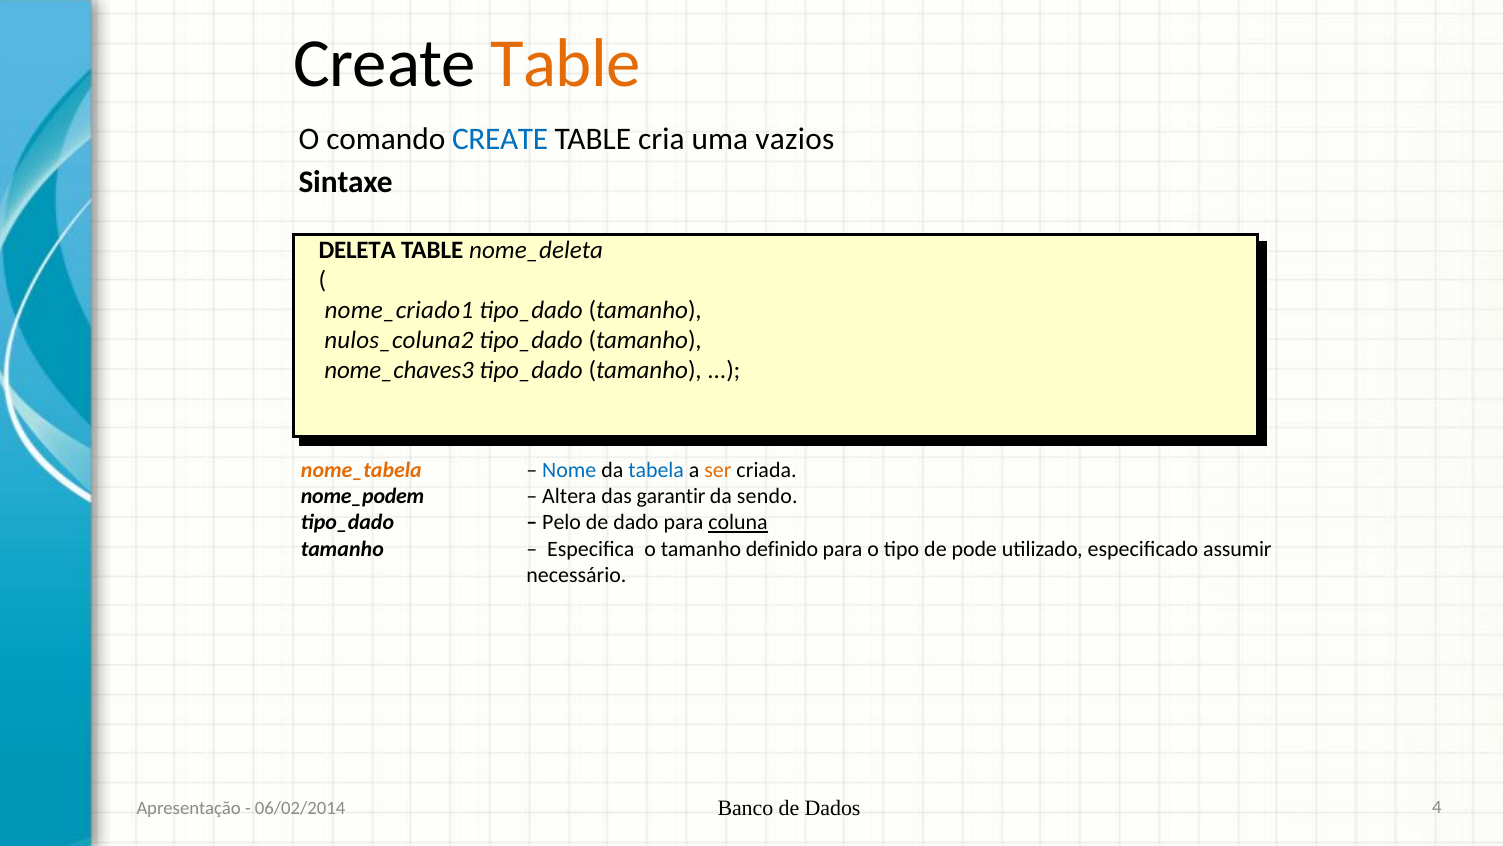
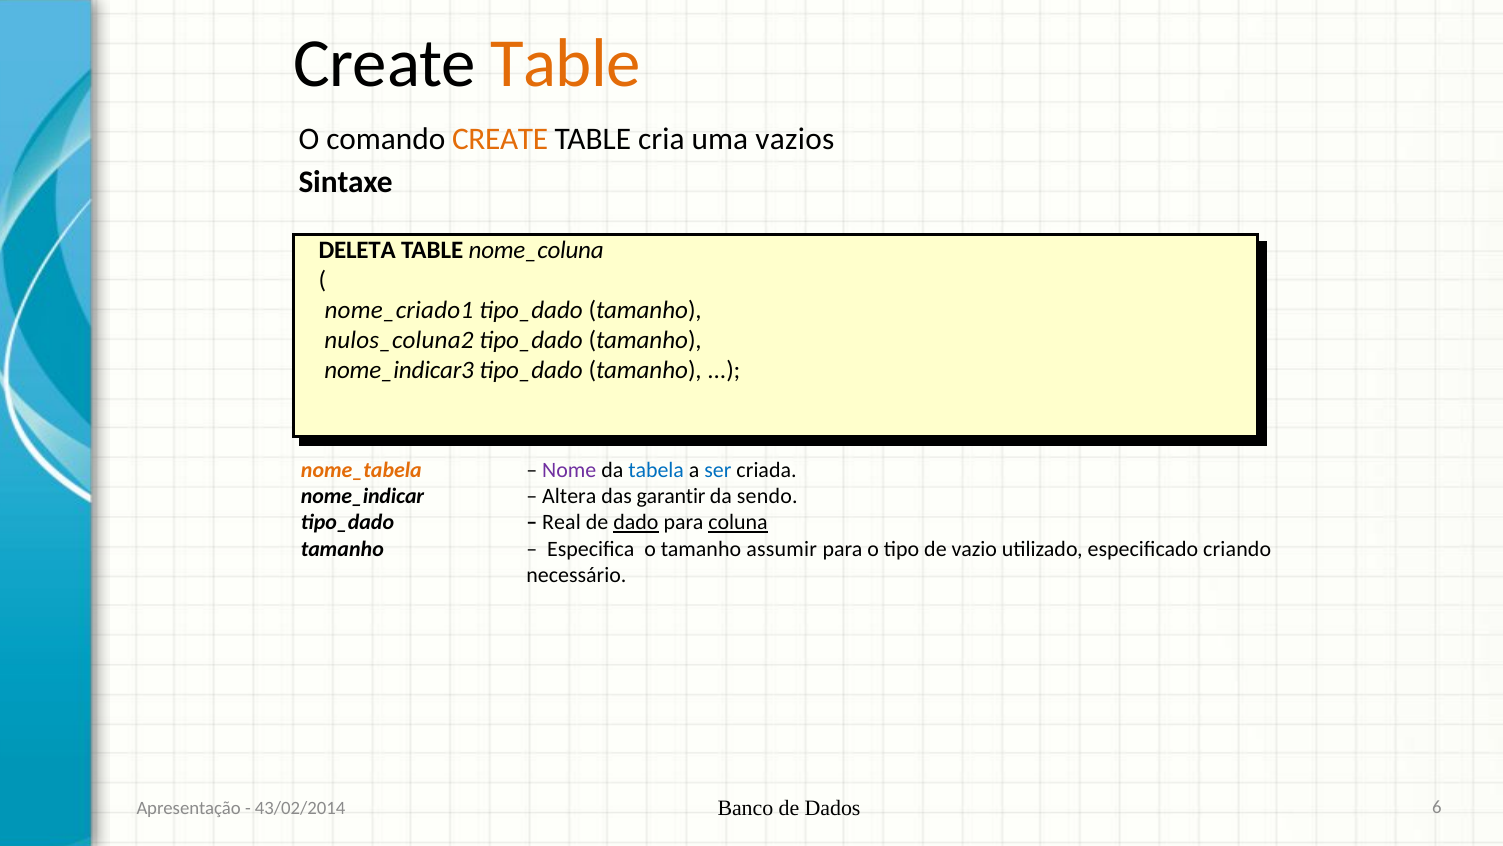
CREATE colour: blue -> orange (500, 139)
nome_deleta: nome_deleta -> nome_coluna (536, 250)
nome_chaves3: nome_chaves3 -> nome_indicar3 (399, 370)
Nome colour: blue -> purple (569, 470)
ser colour: orange -> blue (718, 470)
nome_podem: nome_podem -> nome_indicar (363, 496)
Pelo: Pelo -> Real (562, 522)
dado underline: none -> present (636, 522)
definido: definido -> assumir (782, 549)
pode: pode -> vazio (974, 549)
assumir: assumir -> criando (1237, 549)
4: 4 -> 6 (1437, 807)
06/02/2014: 06/02/2014 -> 43/02/2014 (300, 807)
